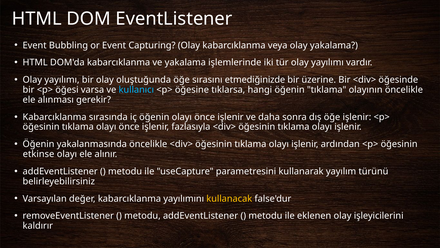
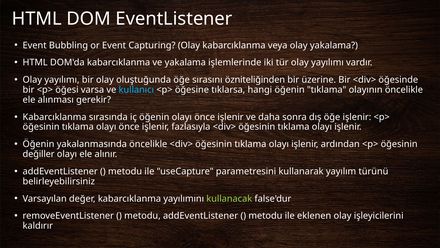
etmediğinizde: etmediğinizde -> özniteliğinden (255, 80)
etkinse: etkinse -> değiller (39, 154)
kullanacak colour: yellow -> light green (229, 198)
